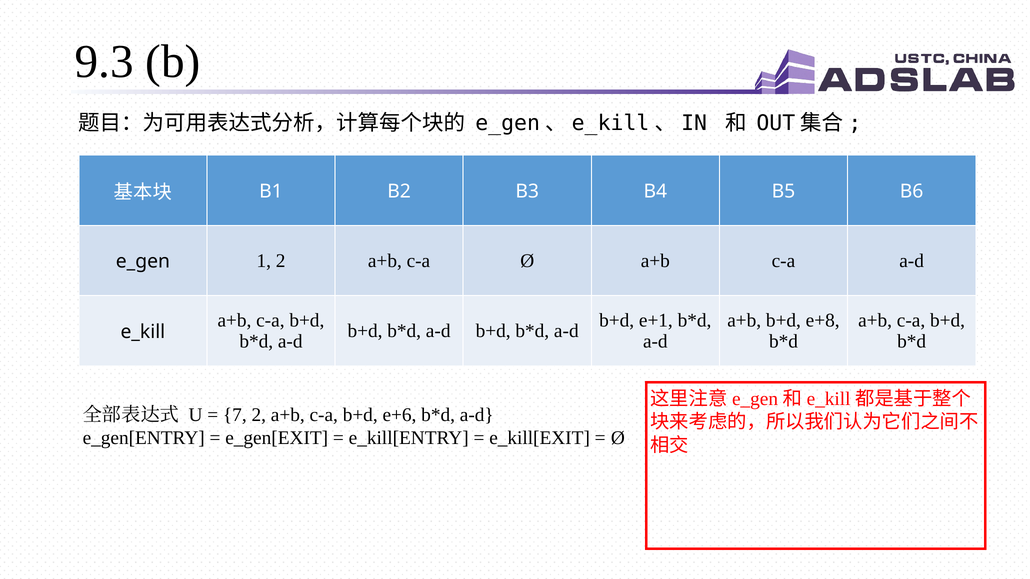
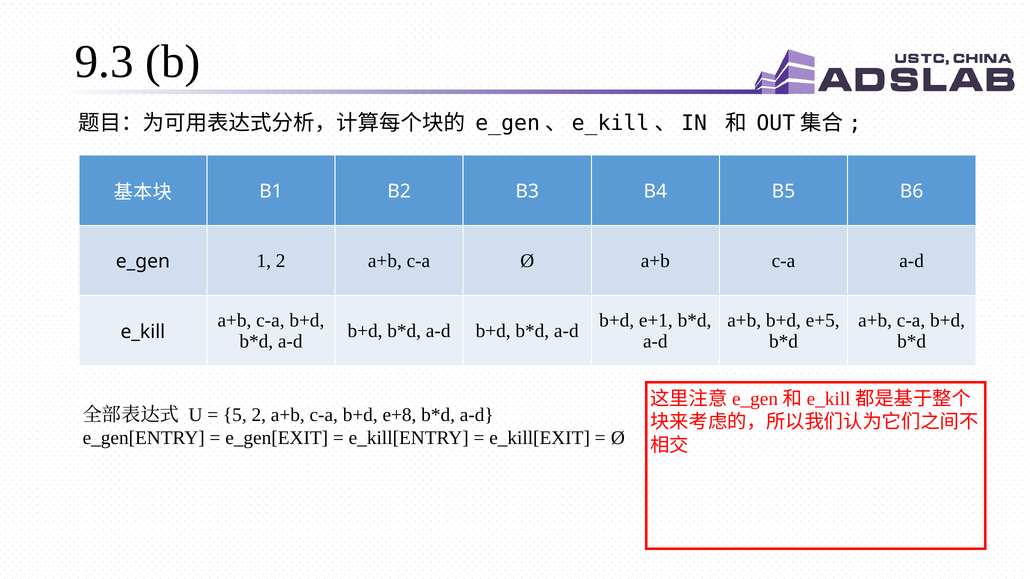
e+8: e+8 -> e+5 (823, 320)
7: 7 -> 5 (235, 415)
e+6: e+6 -> e+8 (399, 415)
